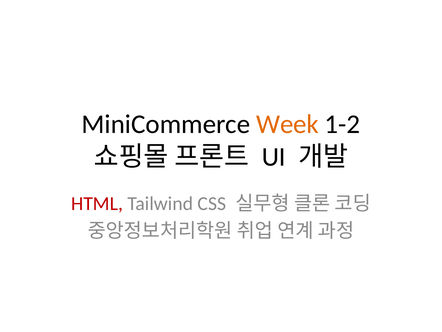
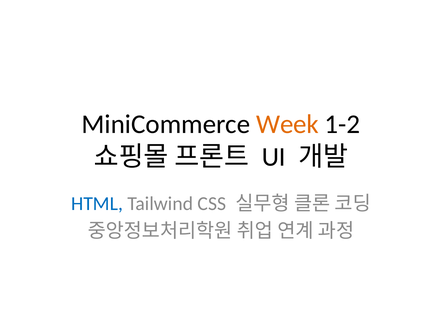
HTML colour: red -> blue (97, 203)
